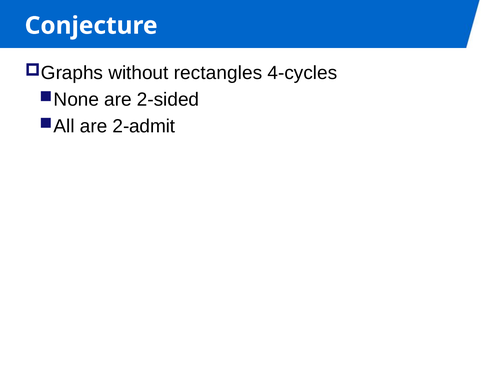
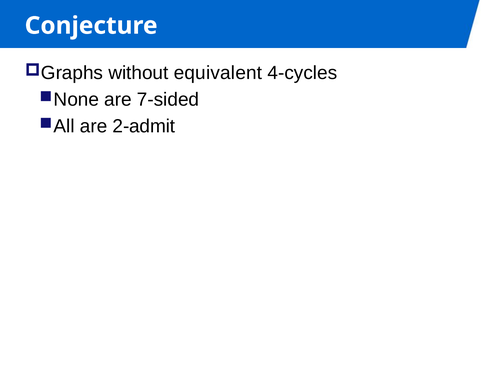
rectangles: rectangles -> equivalent (218, 73)
2-sided: 2-sided -> 7-sided (168, 100)
